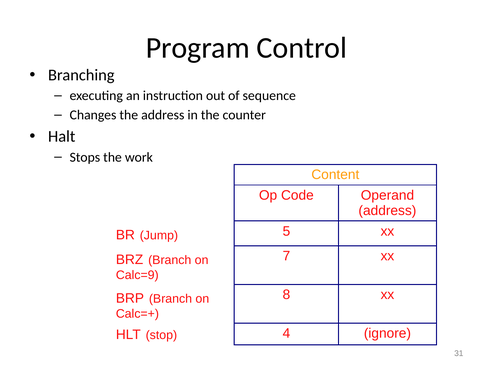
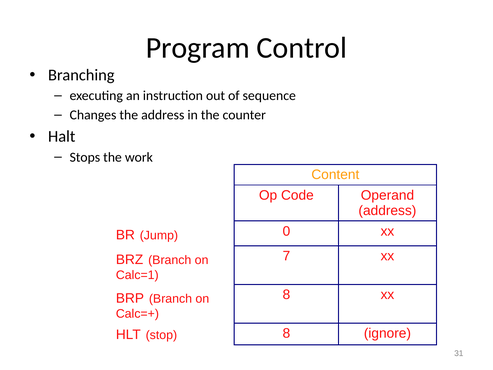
5: 5 -> 0 (286, 231)
Calc=9: Calc=9 -> Calc=1 (137, 275)
stop 4: 4 -> 8 (286, 333)
